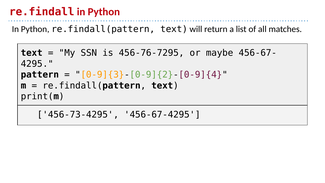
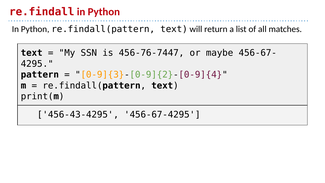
456-76-7295: 456-76-7295 -> 456-76-7447 (151, 53)
456-73-4295: 456-73-4295 -> 456-43-4295 (78, 114)
